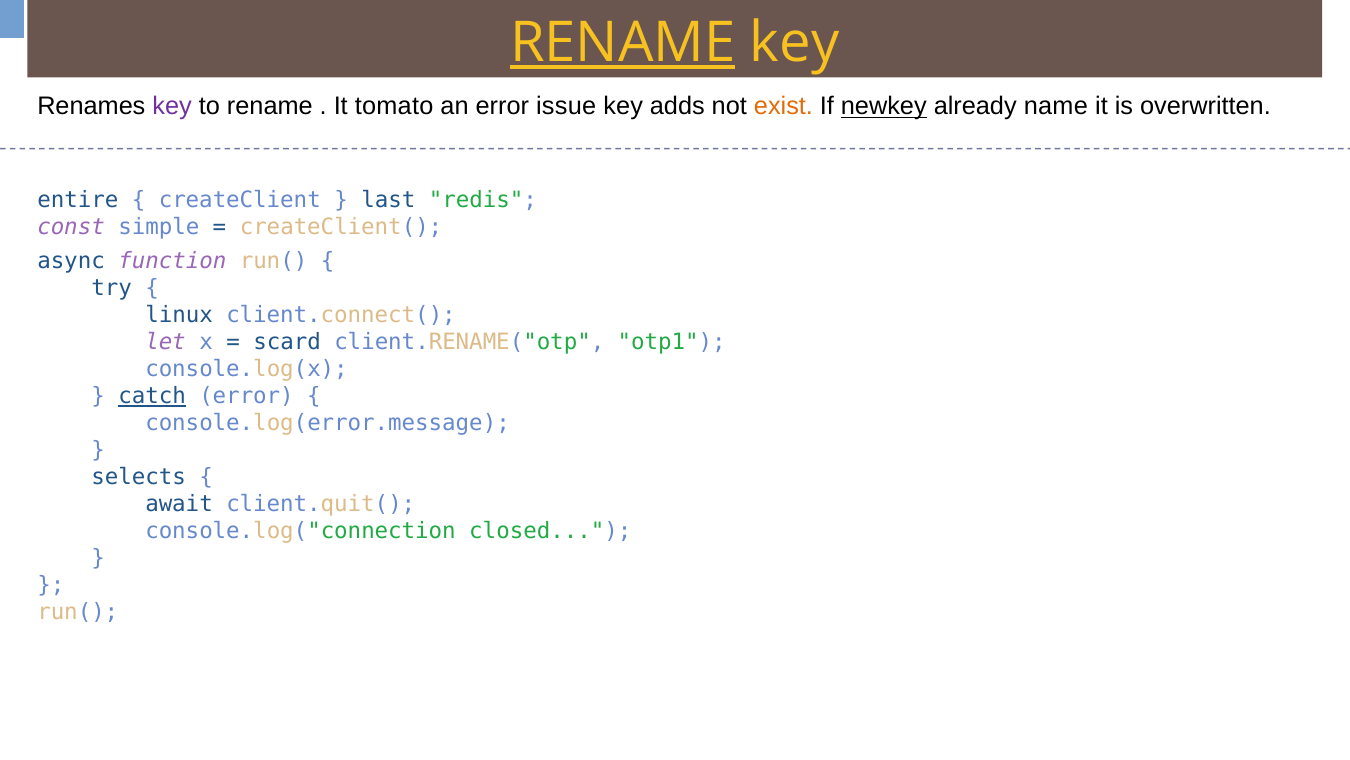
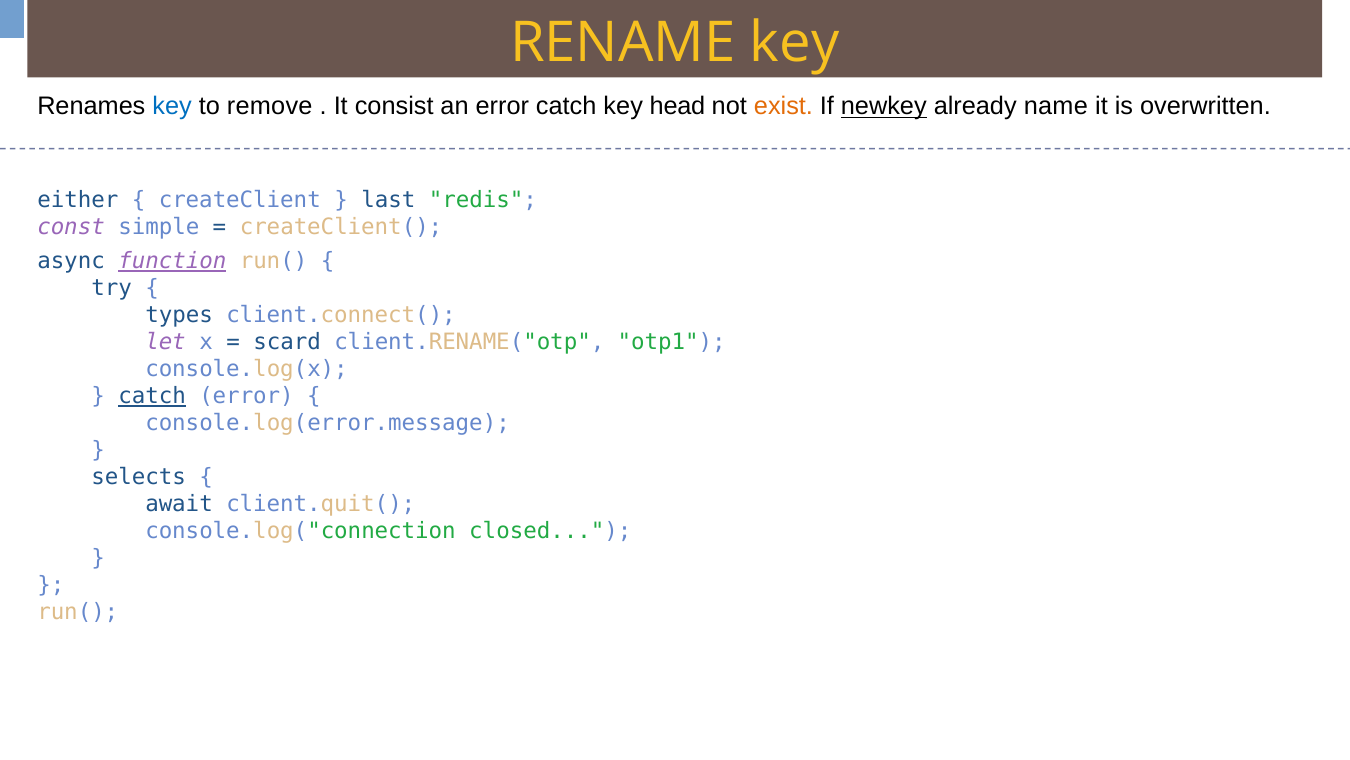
RENAME underline: present -> none (623, 43)
key colour: purple -> blue (172, 106)
to rename: rename -> remove (270, 106)
tomato: tomato -> consist (394, 106)
error issue: issue -> catch (566, 106)
adds: adds -> head (677, 106)
entire: entire -> either (78, 200)
function underline: none -> present (172, 261)
linux: linux -> types (179, 315)
